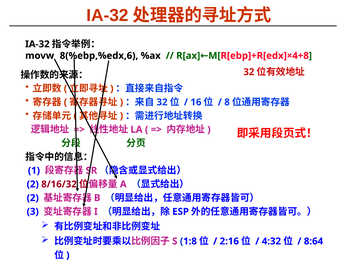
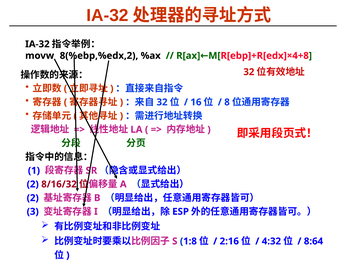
8(%ebp,%edx,6: 8(%ebp,%edx,6 -> 8(%ebp,%edx,2 (99, 56)
